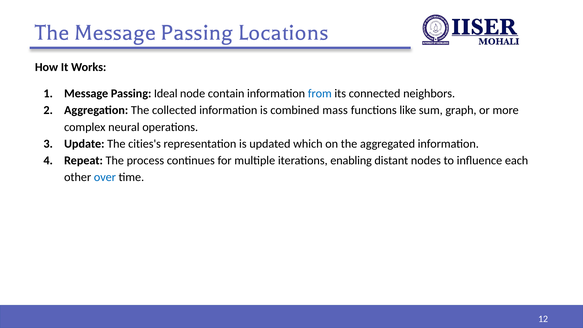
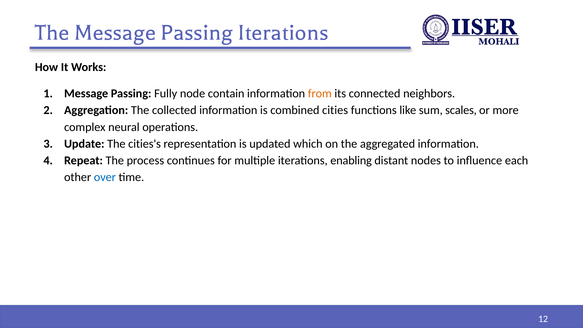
Passing Locations: Locations -> Iterations (283, 32)
Ideal: Ideal -> Fully (166, 93)
from colour: blue -> orange (320, 93)
mass: mass -> cities (335, 110)
graph: graph -> scales (461, 110)
